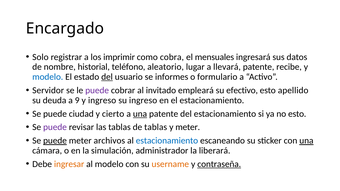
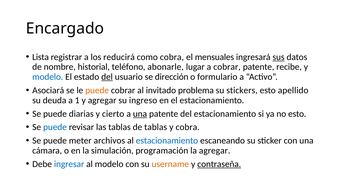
Solo: Solo -> Lista (41, 57)
imprimir: imprimir -> reducirá (119, 57)
sus underline: none -> present (279, 57)
aleatorio: aleatorio -> abonarle (166, 67)
a llevará: llevará -> cobrar (227, 67)
informes: informes -> dirección (172, 77)
Servidor: Servidor -> Asociará (48, 90)
puede colour: purple -> orange (97, 90)
empleará: empleará -> problema (196, 90)
efectivo: efectivo -> stickers (242, 90)
9: 9 -> 1 (77, 100)
y ingreso: ingreso -> agregar (102, 100)
ciudad: ciudad -> diarias (81, 114)
puede colour: purple -> blue (55, 127)
y meter: meter -> cobra (188, 127)
puede underline: present -> none (55, 141)
una underline: present -> none (306, 141)
administrador: administrador -> programación (162, 151)
la liberará: liberará -> agregar (215, 151)
ingresar colour: orange -> blue (69, 164)
